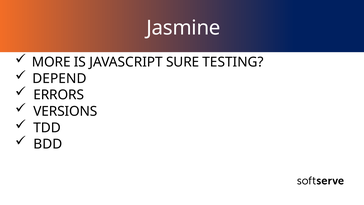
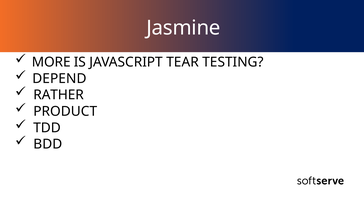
SURE: SURE -> TEAR (183, 62)
ERRORS: ERRORS -> RATHER (59, 95)
VERSIONS: VERSIONS -> PRODUCT (65, 111)
